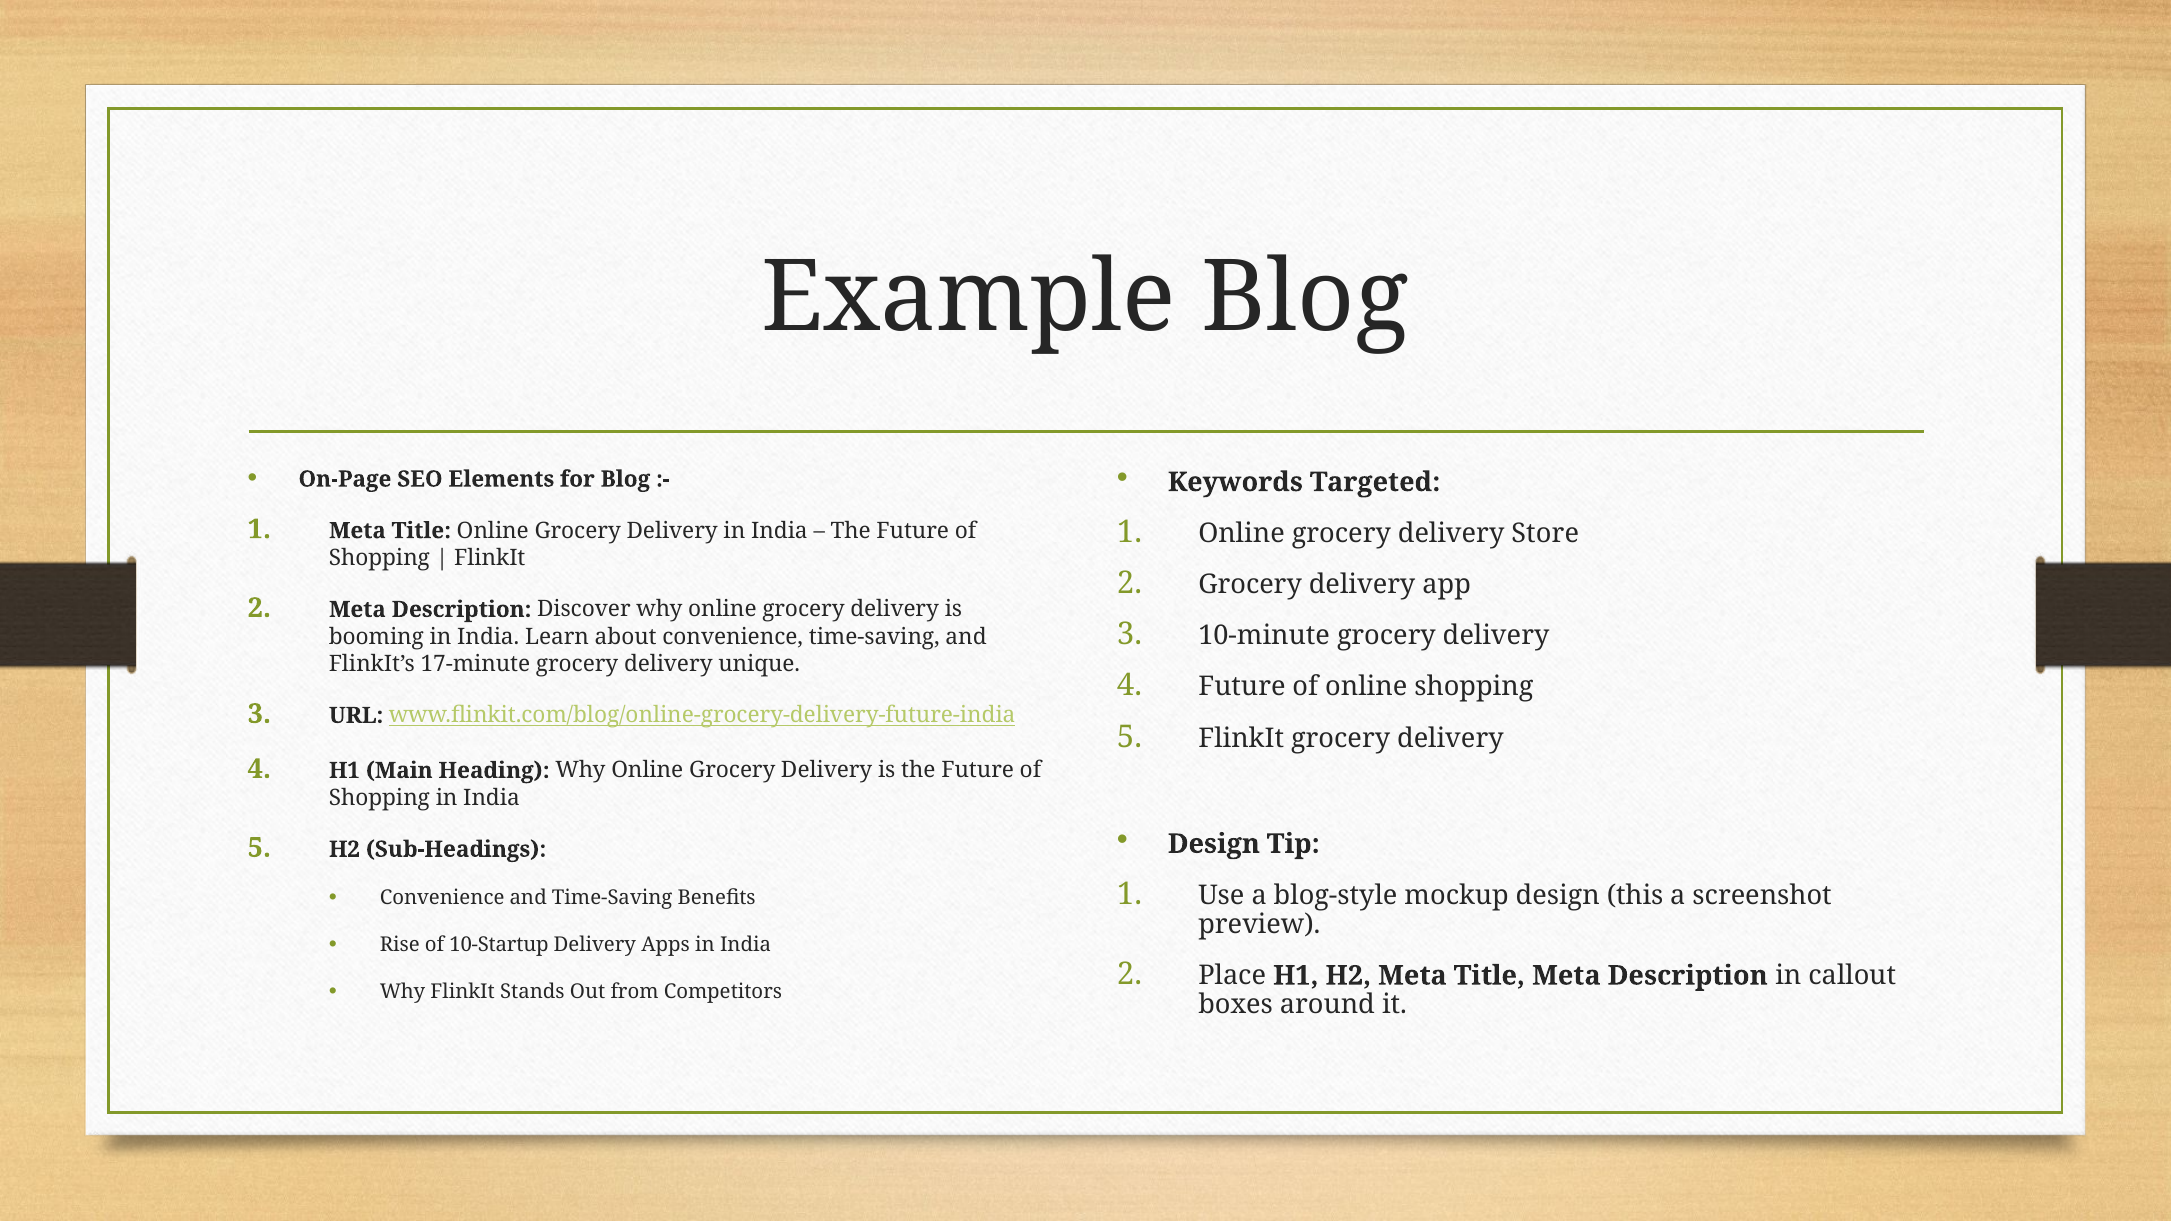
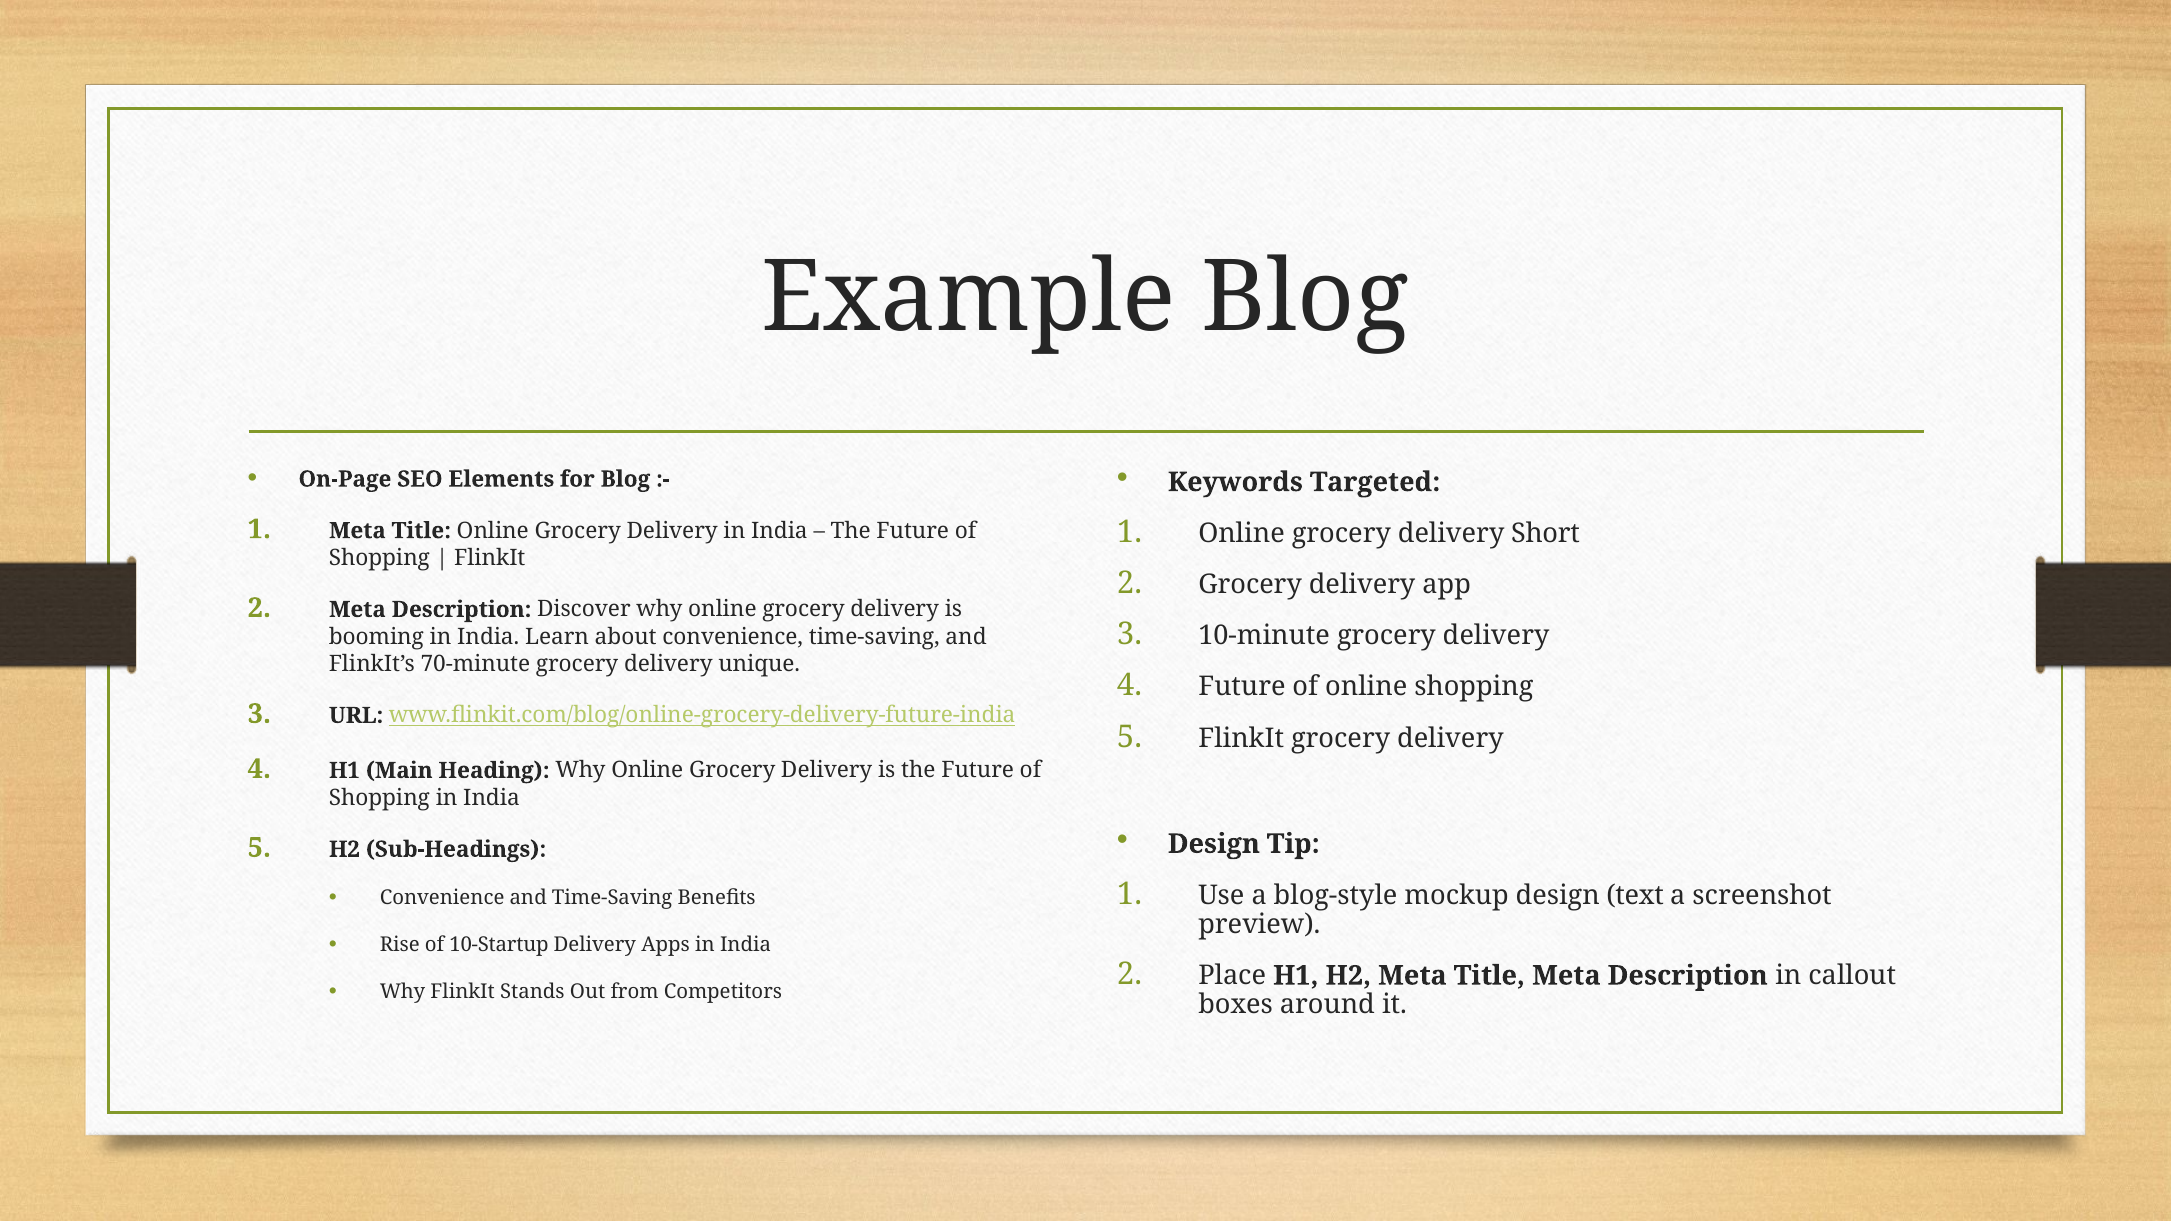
Store: Store -> Short (1545, 533)
17-minute: 17-minute -> 70-minute (475, 664)
this: this -> text (1635, 895)
